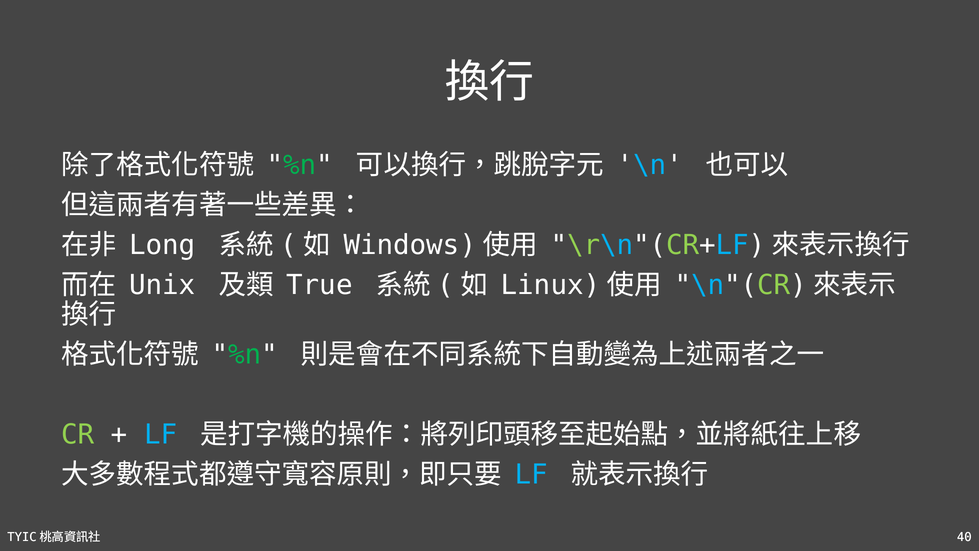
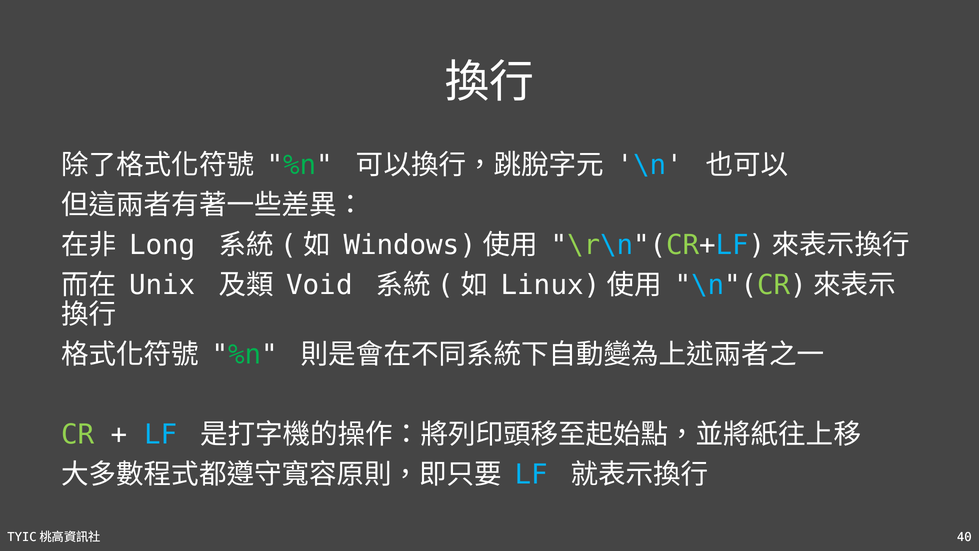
True: True -> Void (320, 285)
